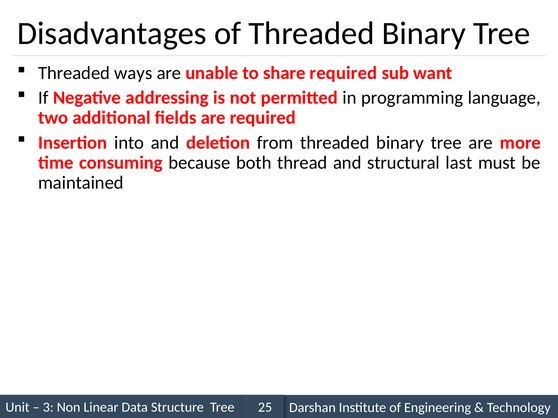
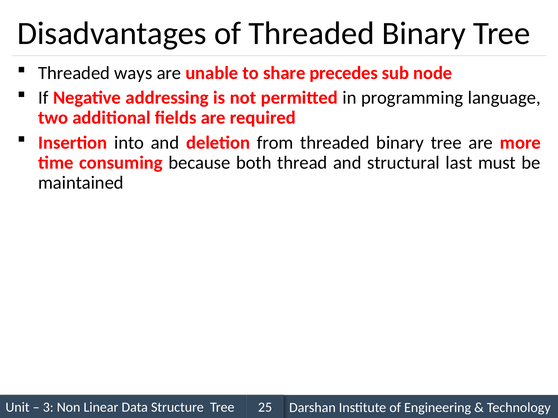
share required: required -> precedes (344, 73)
want: want -> node (433, 73)
